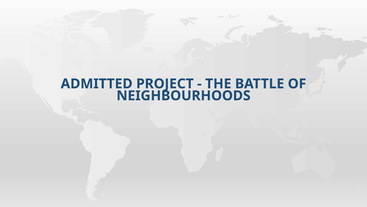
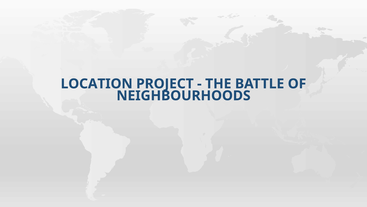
ADMITTED: ADMITTED -> LOCATION (97, 84)
